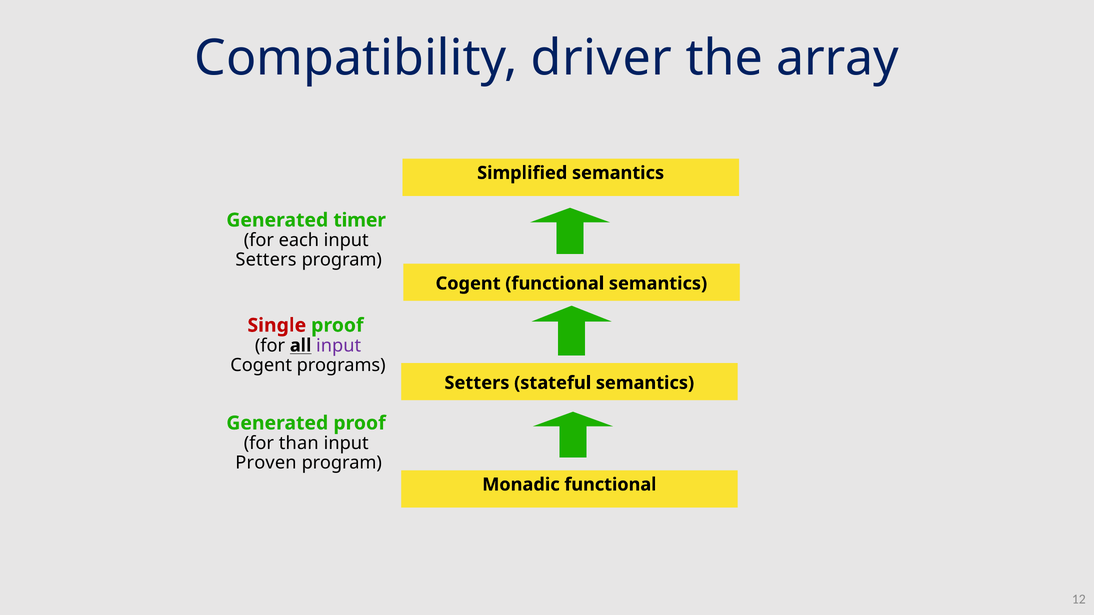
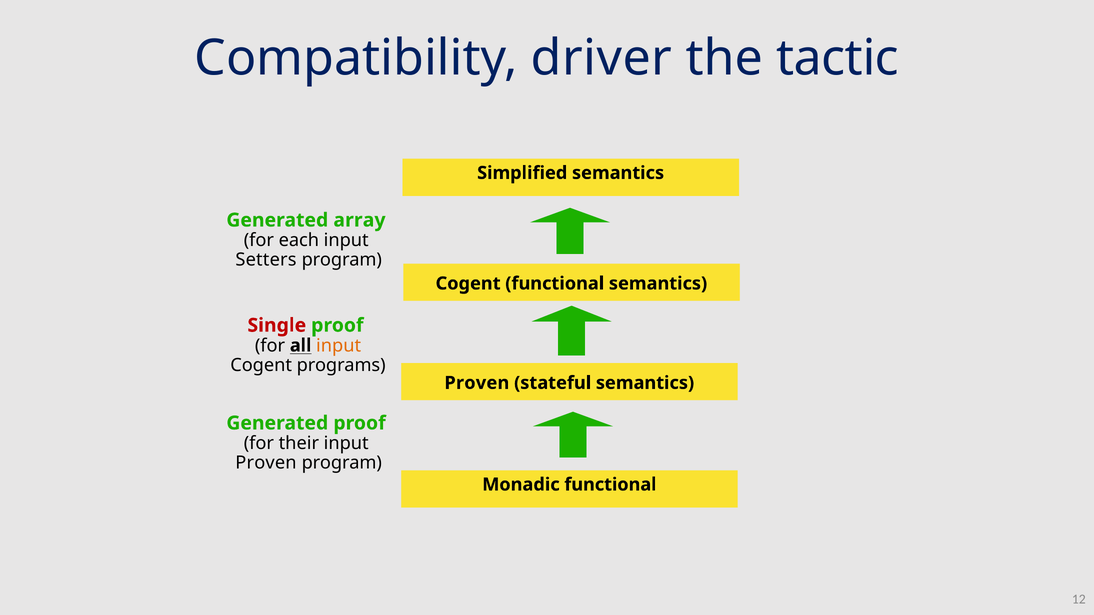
array: array -> tactic (838, 58)
timer: timer -> array (359, 220)
input colour: purple -> orange (339, 346)
Setters: Setters -> Proven (477, 383)
than: than -> their (299, 443)
